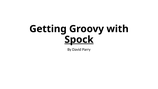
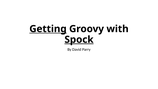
Getting underline: none -> present (48, 29)
